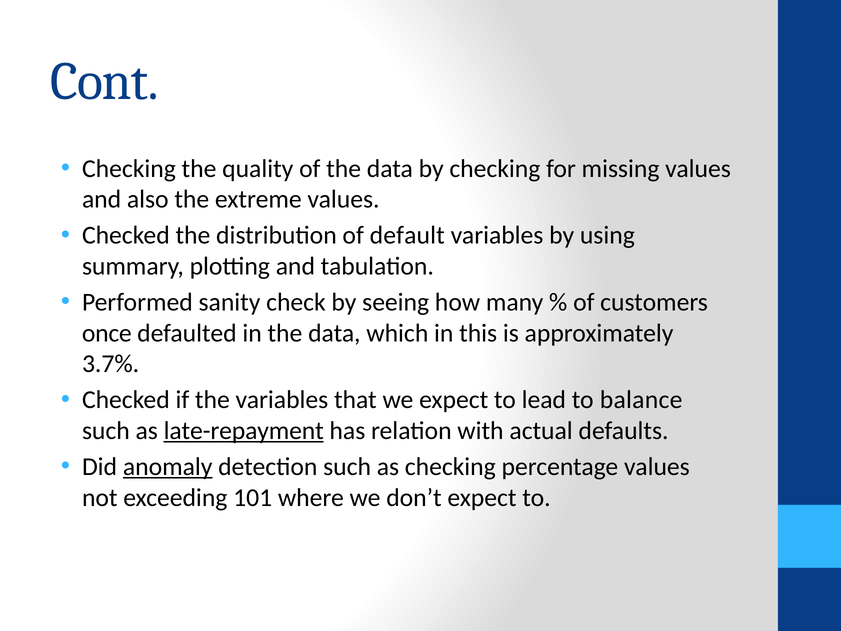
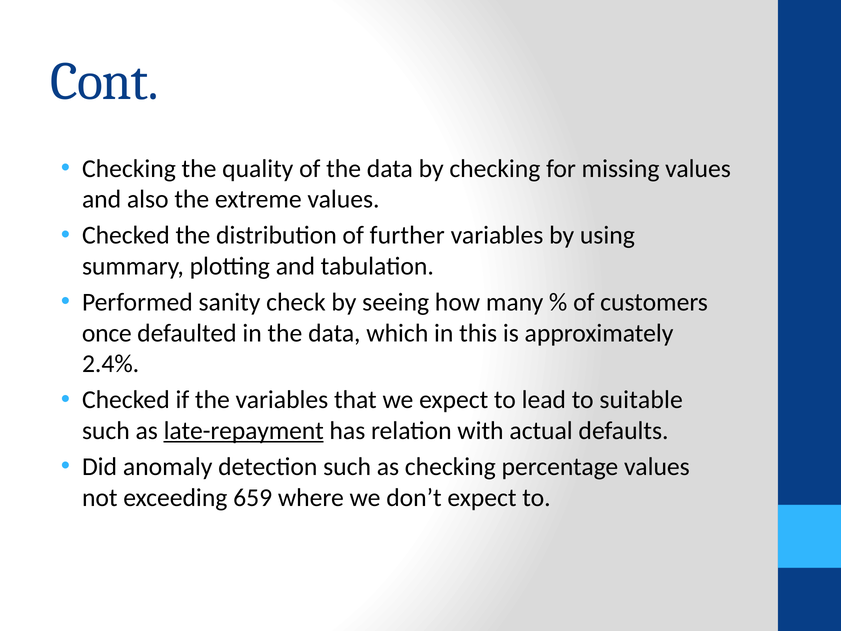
default: default -> further (407, 235)
3.7%: 3.7% -> 2.4% (111, 364)
balance: balance -> suitable (641, 400)
anomaly underline: present -> none (168, 467)
101: 101 -> 659 (253, 497)
